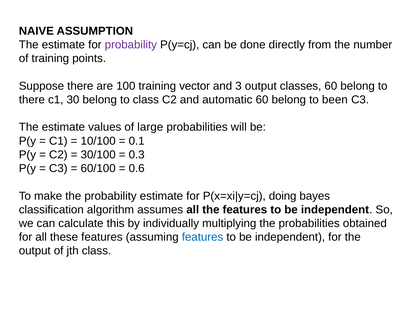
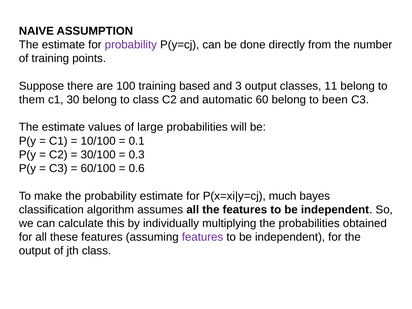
vector: vector -> based (195, 86)
classes 60: 60 -> 11 (331, 86)
there: there -> them (32, 100)
doing: doing -> much (283, 196)
features colour: blue -> purple (203, 237)
